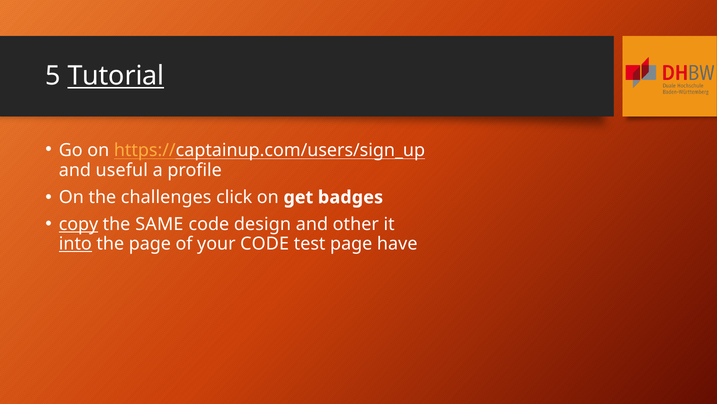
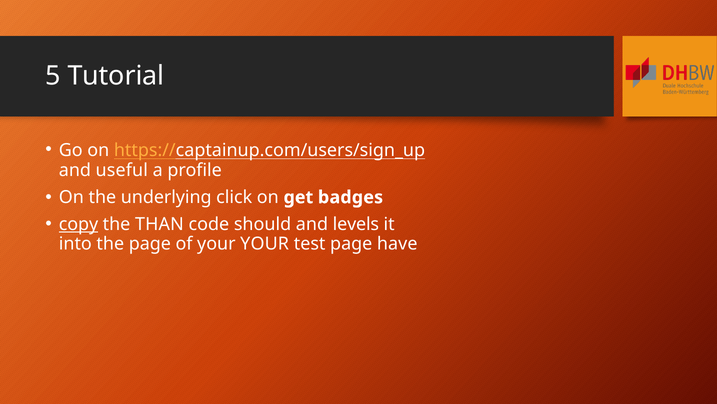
Tutorial underline: present -> none (116, 76)
challenges: challenges -> underlying (166, 197)
SAME: SAME -> THAN (159, 224)
design: design -> should (263, 224)
other: other -> levels (356, 224)
into underline: present -> none (75, 243)
your CODE: CODE -> YOUR (265, 243)
